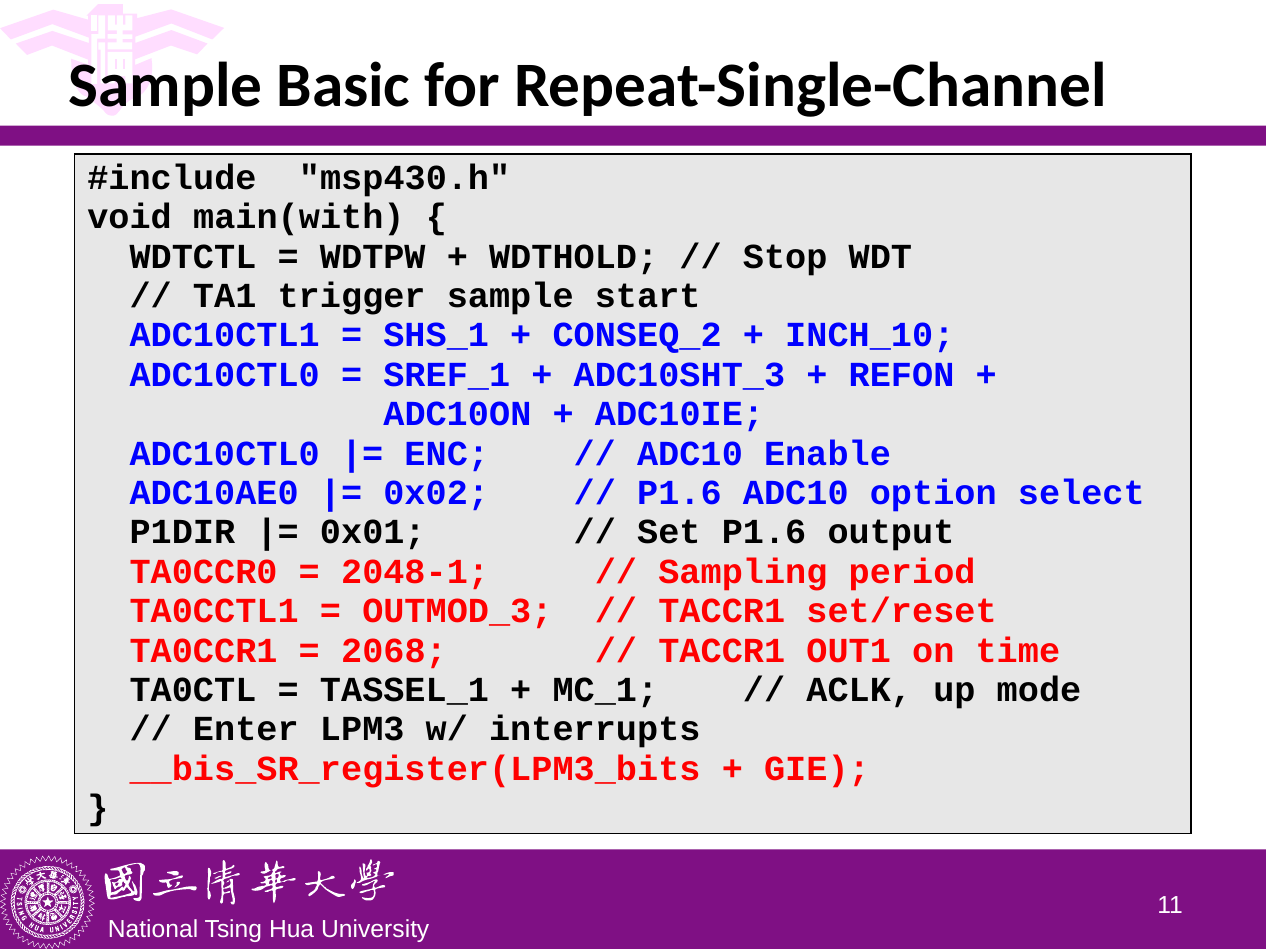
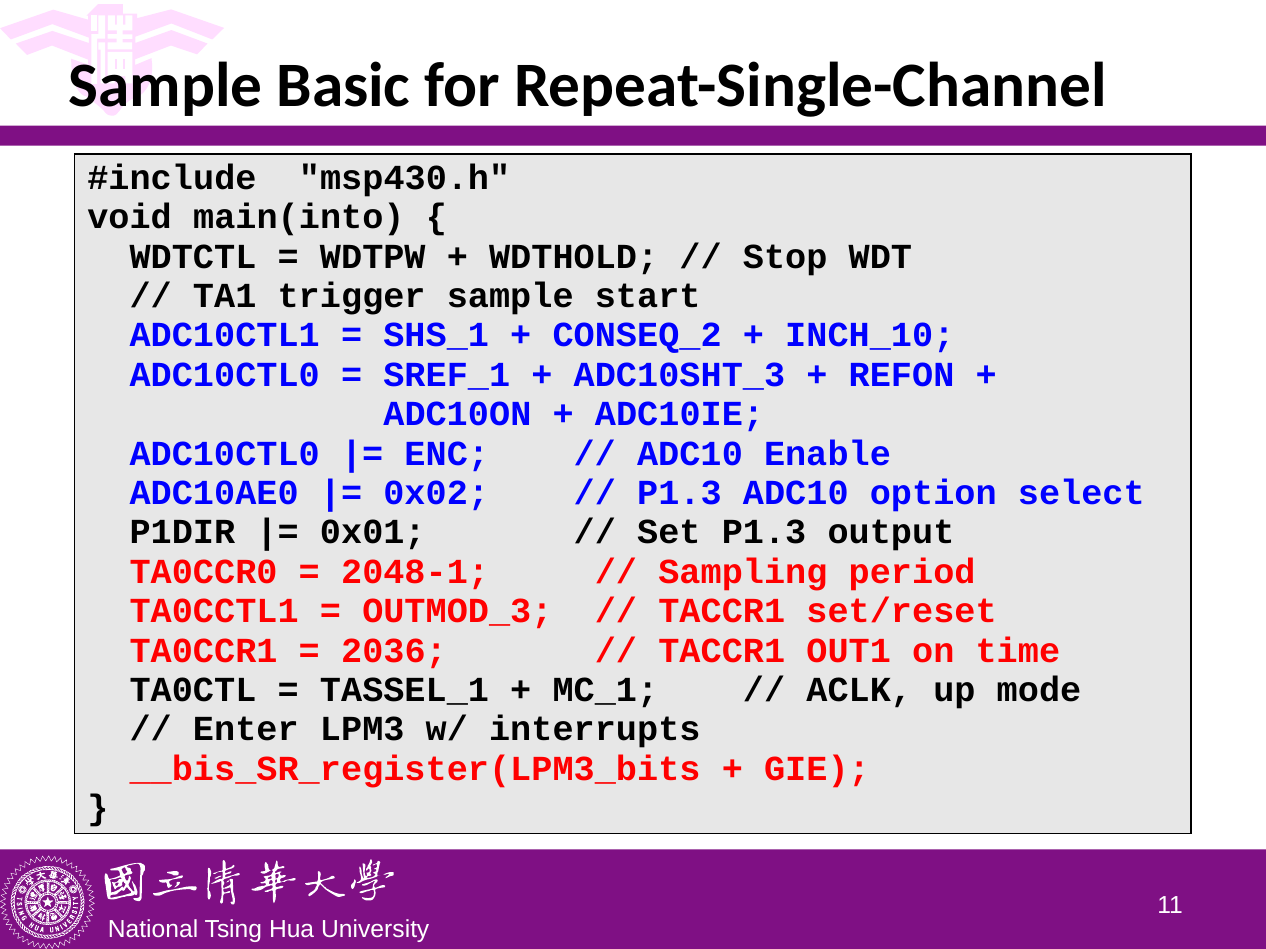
main(with: main(with -> main(into (299, 217)
P1.6: P1.6 -> P1.3 (679, 493)
Set P1.6: P1.6 -> P1.3 (764, 533)
2068: 2068 -> 2036 (394, 651)
